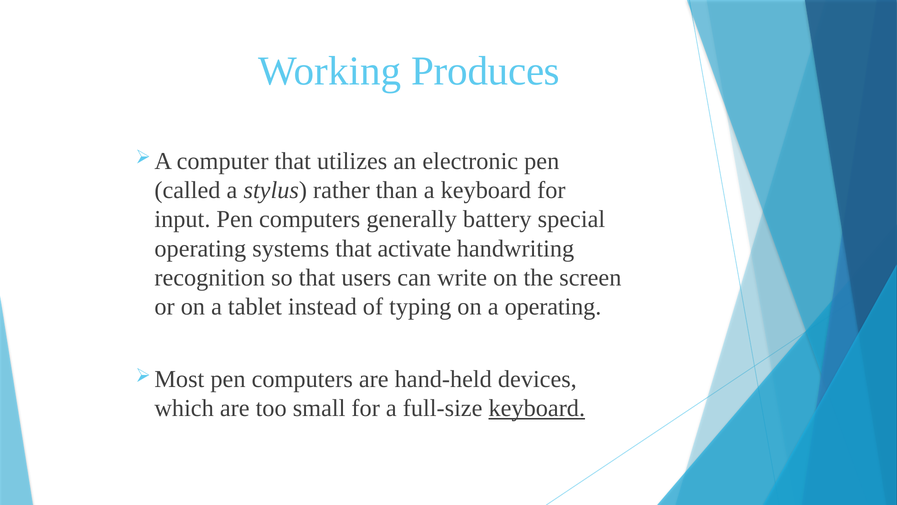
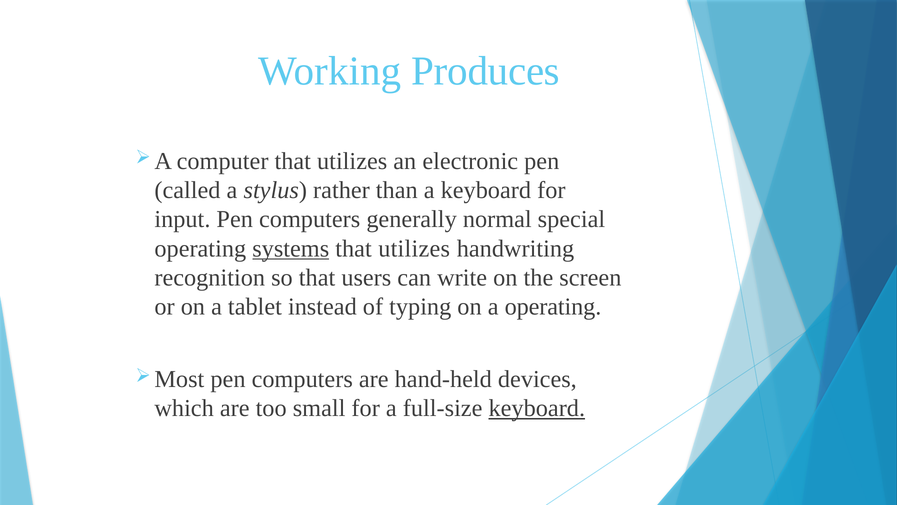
battery: battery -> normal (497, 219)
systems underline: none -> present (291, 248)
activate: activate -> utilizes (414, 248)
